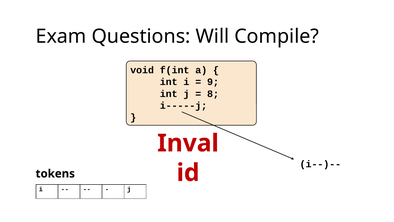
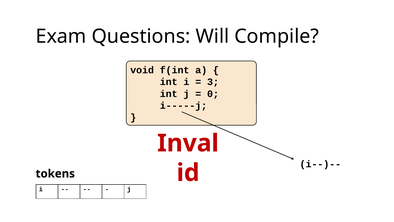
9: 9 -> 3 (213, 82)
8: 8 -> 0 (213, 94)
